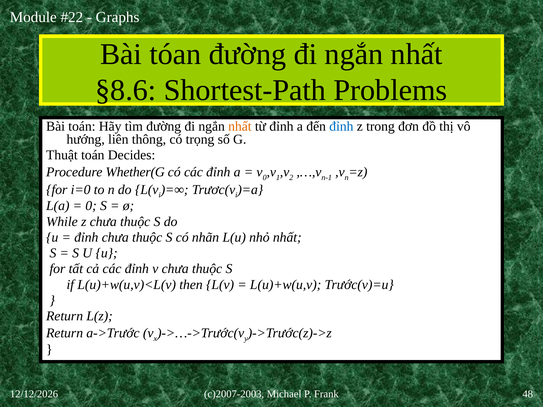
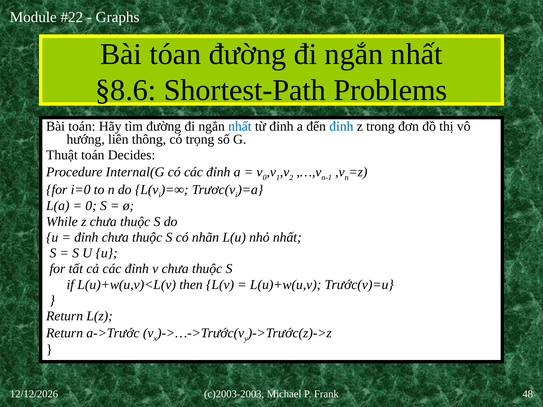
nhất colour: orange -> blue (240, 126)
Whether(G: Whether(G -> Internal(G (135, 172)
c)2007-2003: c)2007-2003 -> c)2003-2003 (234, 394)
